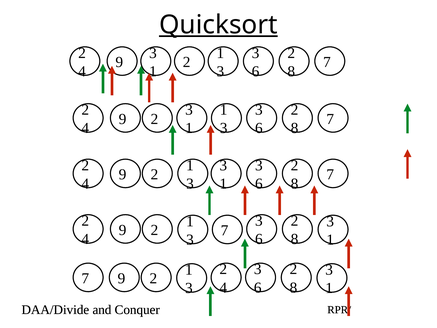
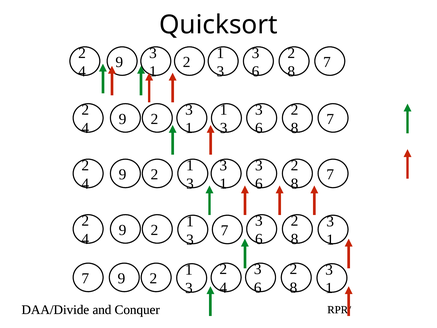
Quicksort underline: present -> none (218, 25)
